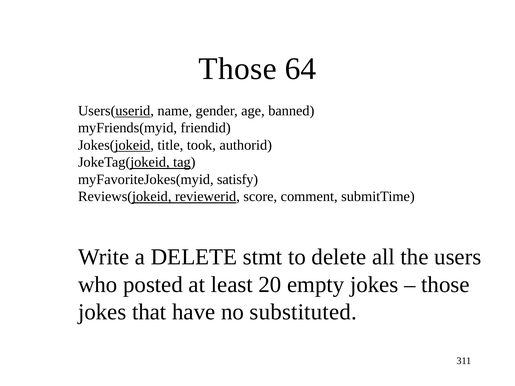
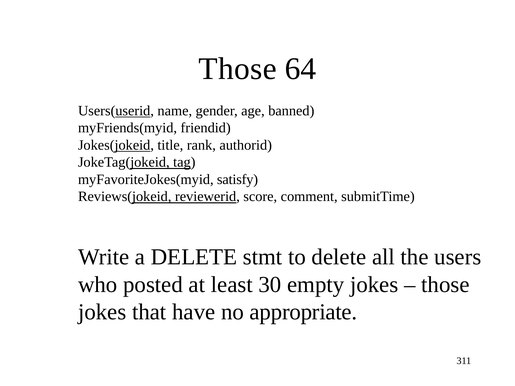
took: took -> rank (201, 145)
20: 20 -> 30 (270, 285)
substituted: substituted -> appropriate (303, 312)
